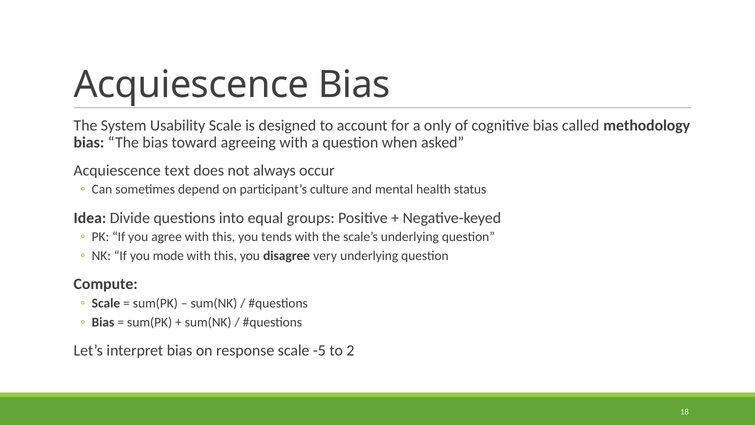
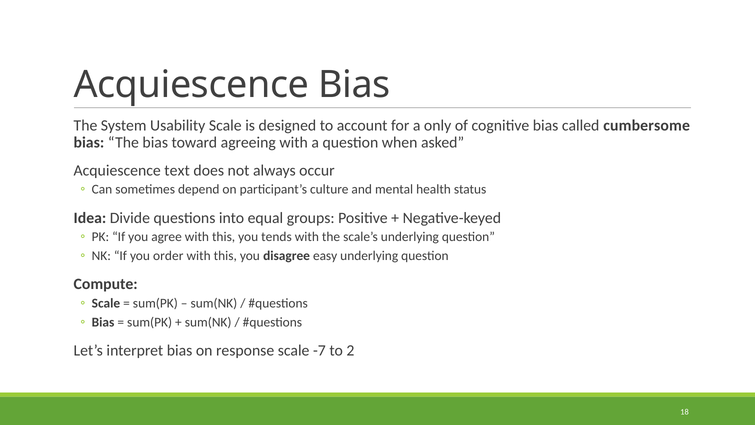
methodology: methodology -> cumbersome (647, 126)
mode: mode -> order (168, 256)
very: very -> easy (325, 256)
-5: -5 -> -7 (319, 350)
